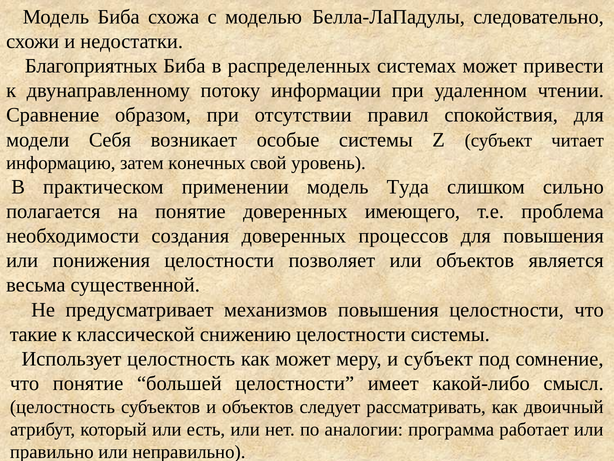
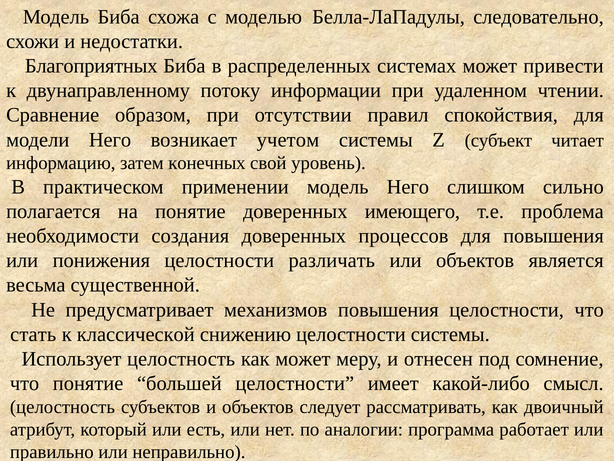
модели Себя: Себя -> Него (110, 140)
особые: особые -> учетом (288, 140)
модель Туда: Туда -> Него (408, 187)
позволяет: позволяет -> различать (332, 260)
такие: такие -> стать (33, 334)
и субъект: субъект -> отнесен (438, 359)
